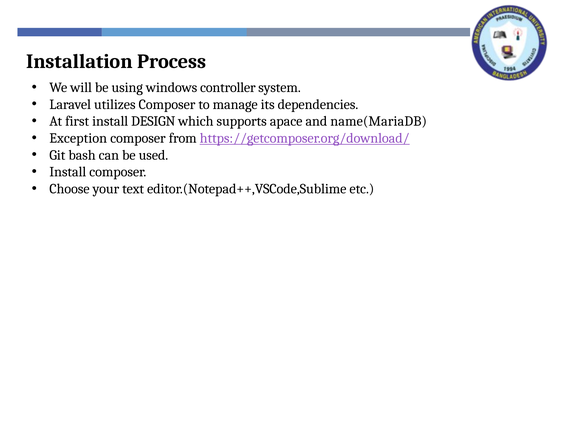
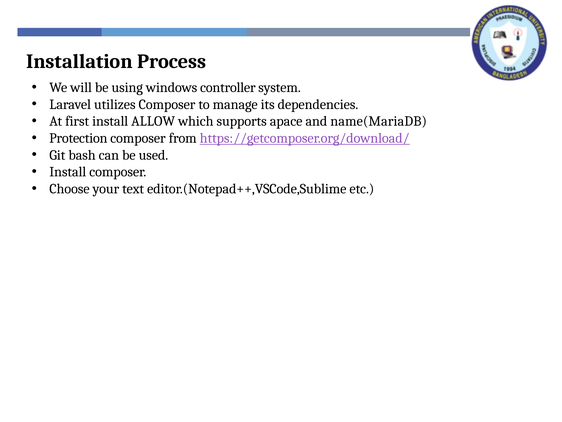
DESIGN: DESIGN -> ALLOW (153, 121)
Exception: Exception -> Protection (78, 138)
